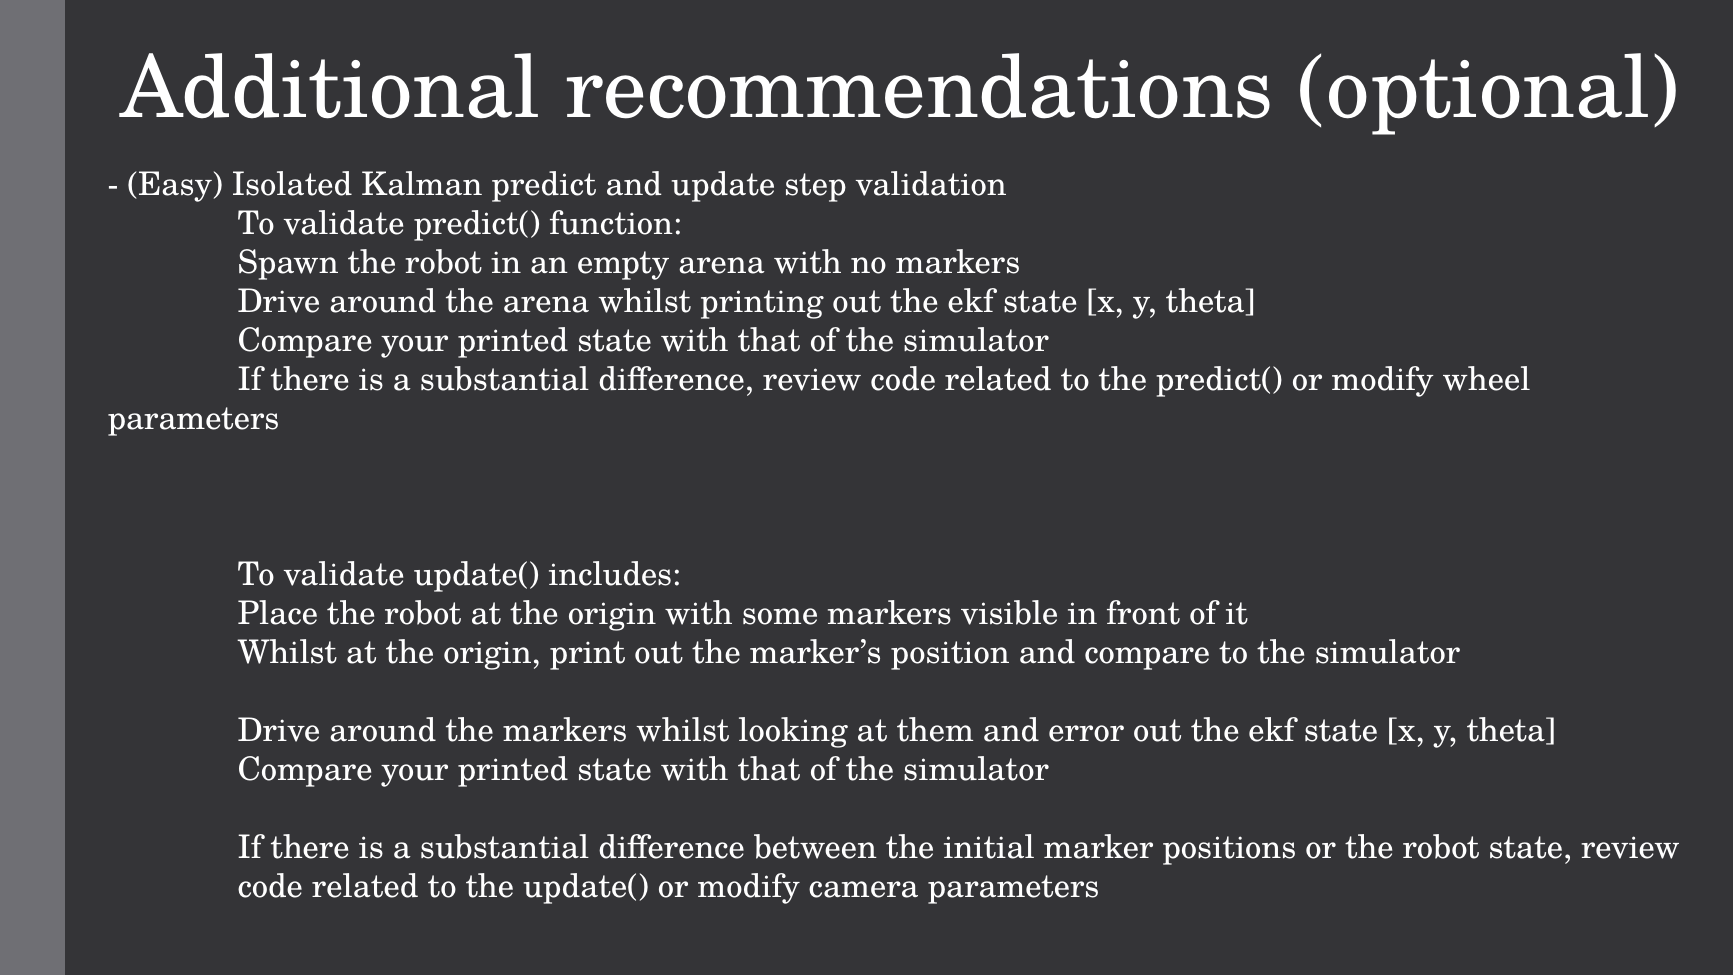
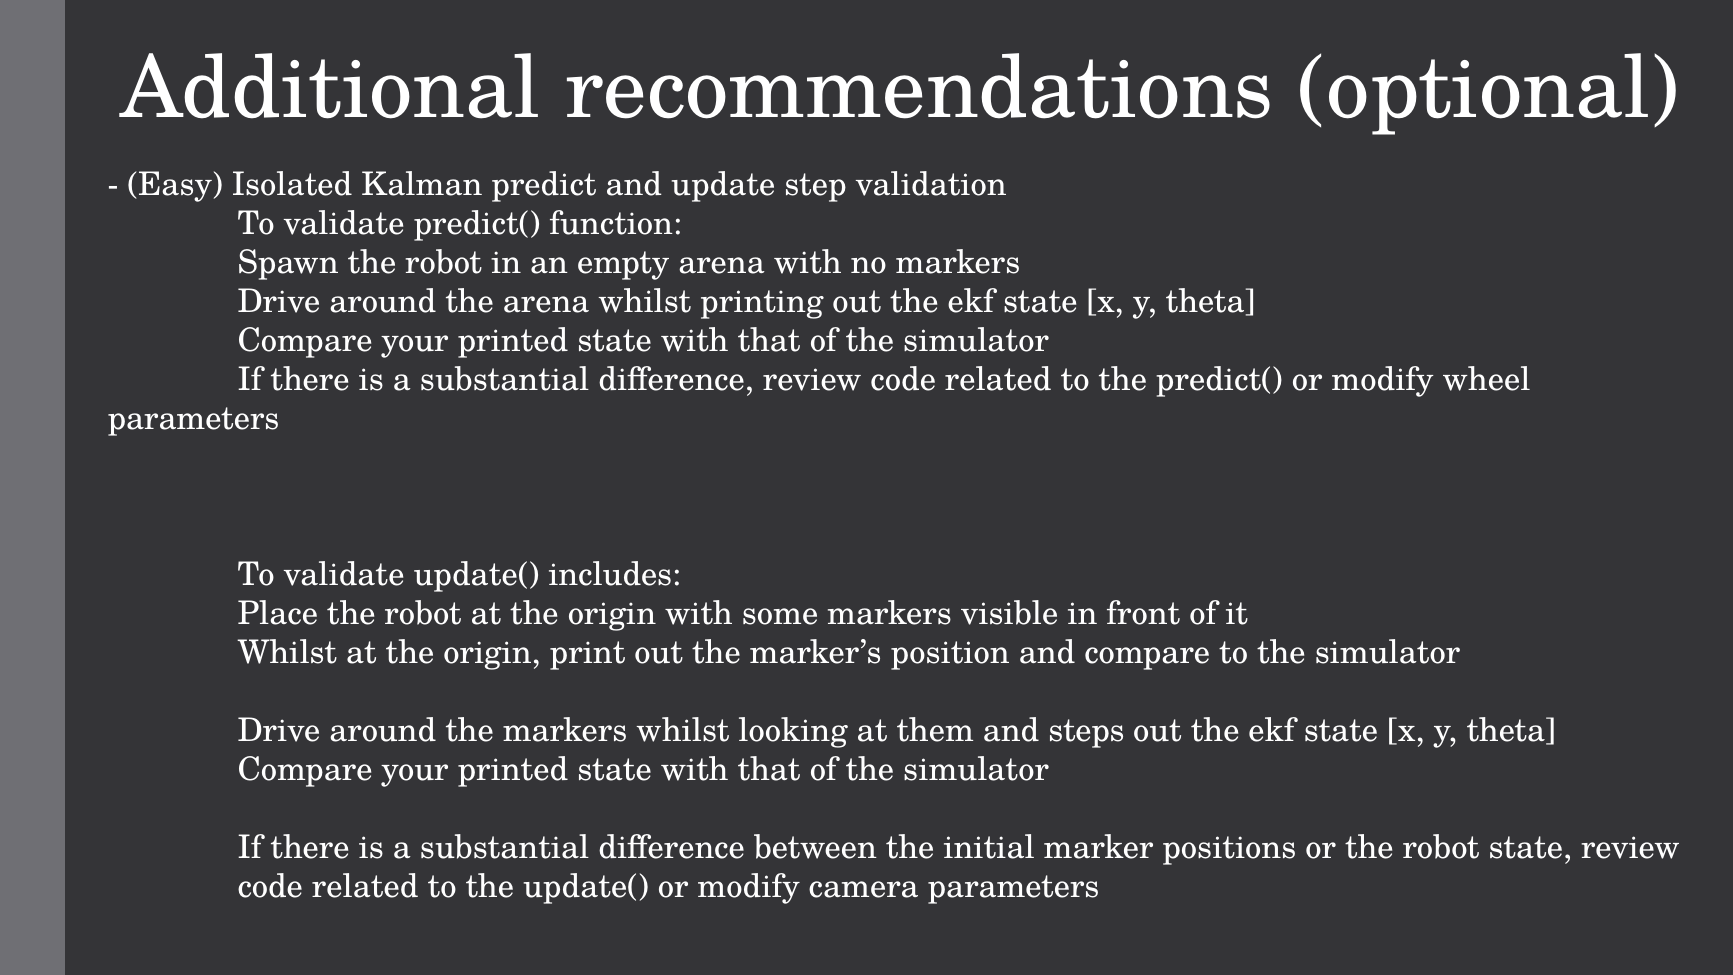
error: error -> steps (1086, 731)
